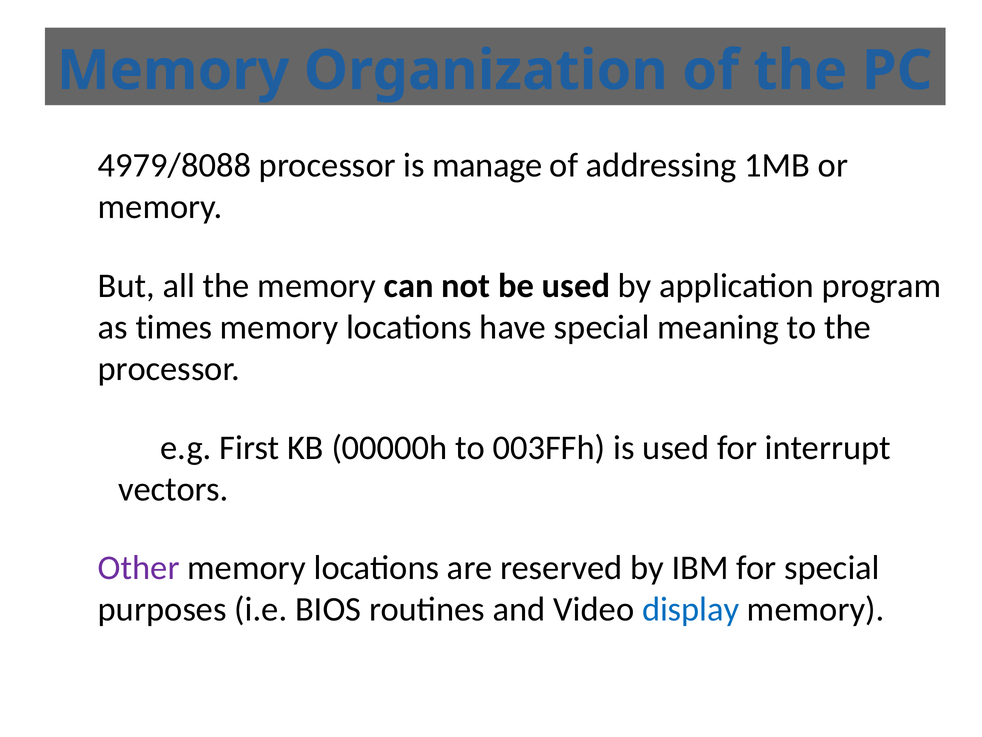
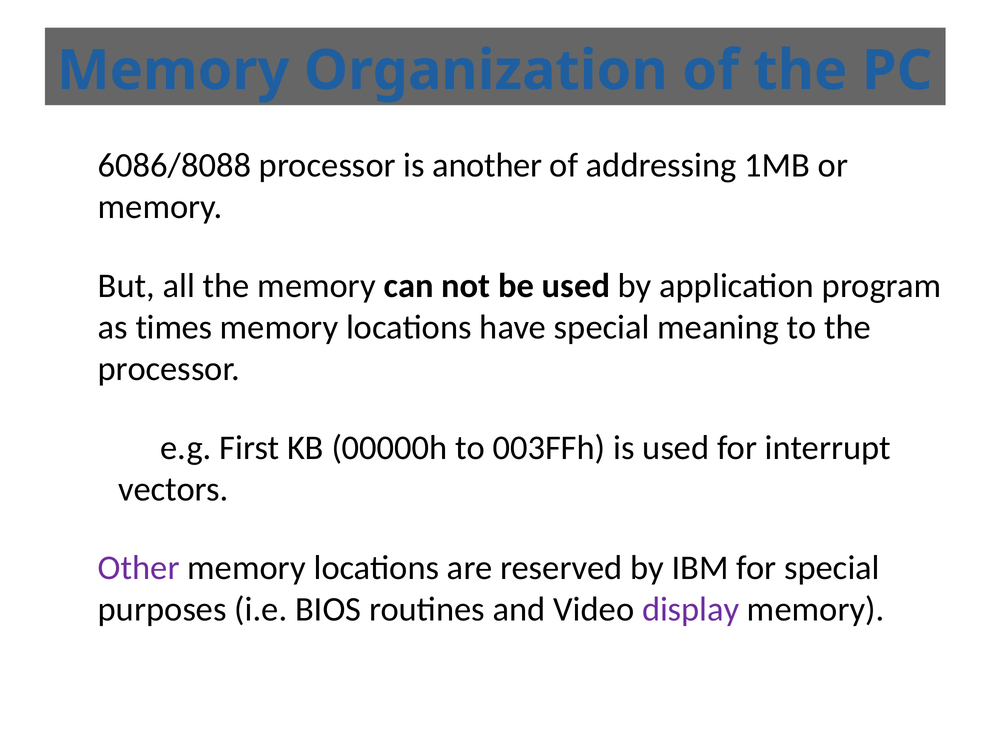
4979/8088: 4979/8088 -> 6086/8088 (175, 165)
manage: manage -> another (487, 165)
display colour: blue -> purple (691, 609)
